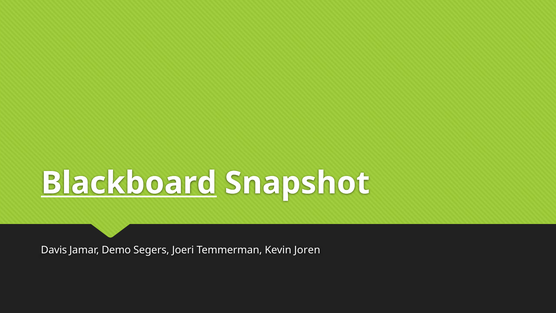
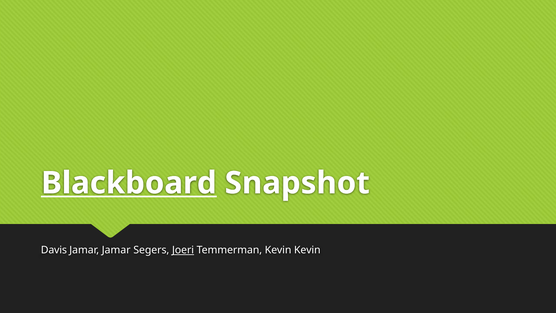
Jamar Demo: Demo -> Jamar (116, 250)
Joeri underline: none -> present (183, 250)
Kevin Joren: Joren -> Kevin (307, 250)
